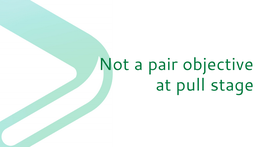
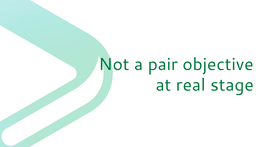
pull: pull -> real (191, 85)
